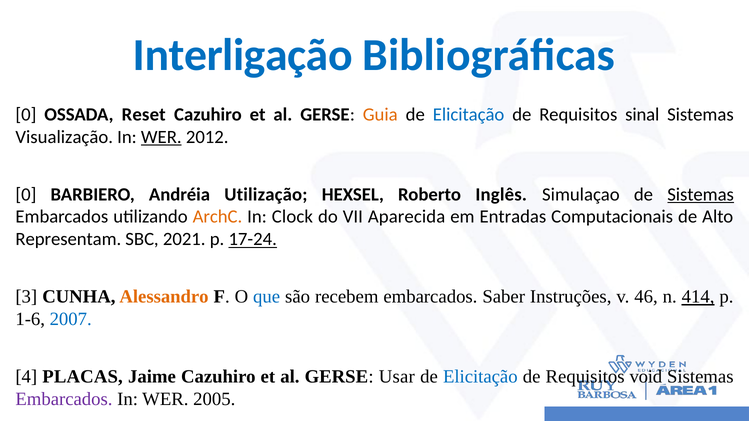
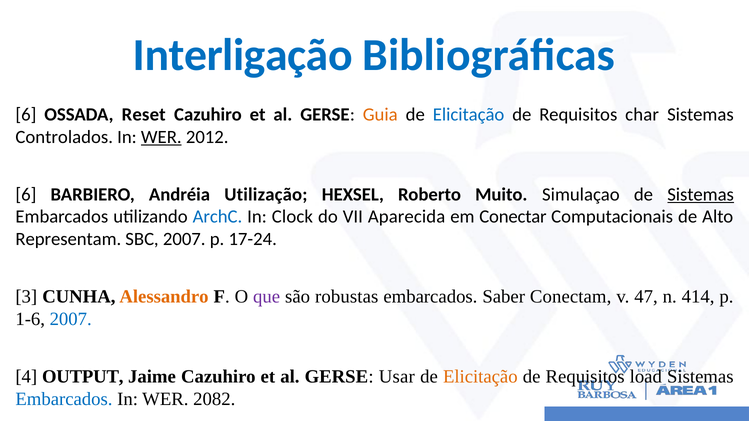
0: 0 -> 6 (26, 115)
sinal: sinal -> char (642, 115)
Visualização: Visualização -> Controlados (64, 137)
0: 0 -> 6 (26, 195)
Inglês: Inglês -> Muito (501, 195)
ArchC colour: orange -> blue (217, 217)
Entradas: Entradas -> Conectar (513, 217)
SBC 2021: 2021 -> 2007 (184, 239)
17-24 underline: present -> none (253, 239)
que colour: blue -> purple (267, 297)
recebem: recebem -> robustas (347, 297)
Instruções: Instruções -> Conectam (571, 297)
46: 46 -> 47 (646, 297)
414 underline: present -> none (698, 297)
PLACAS: PLACAS -> OUTPUT (83, 377)
Elicitação colour: blue -> orange (480, 377)
void: void -> load (646, 377)
Embarcados colour: purple -> blue (64, 399)
2005: 2005 -> 2082 (214, 399)
